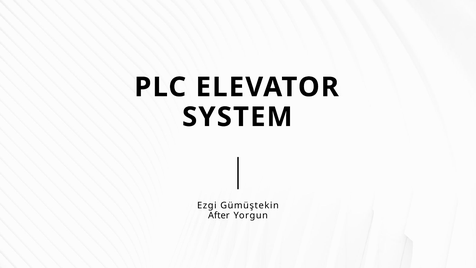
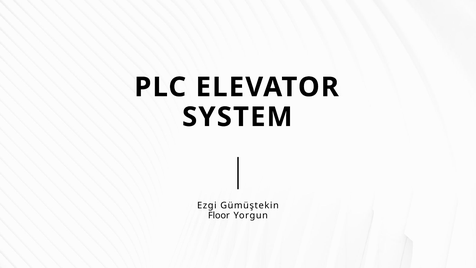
After: After -> Floor (219, 215)
